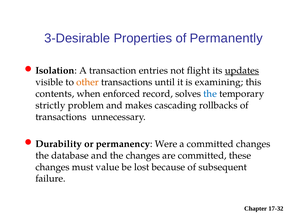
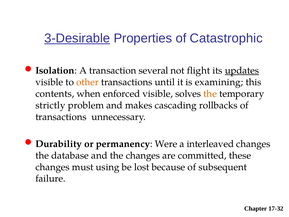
3-Desirable underline: none -> present (77, 38)
Permanently: Permanently -> Catastrophic (226, 38)
entries: entries -> several (154, 71)
enforced record: record -> visible (158, 94)
the colour: blue -> orange (210, 94)
a committed: committed -> interleaved (210, 144)
value: value -> using (108, 167)
